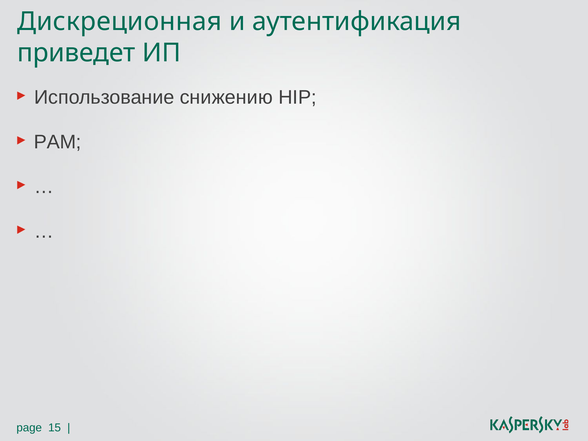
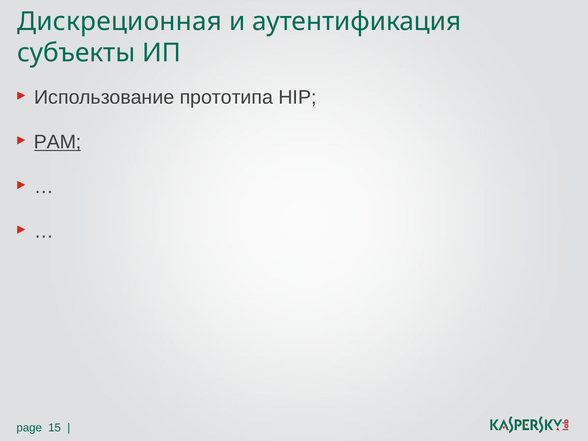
приведет: приведет -> субъекты (76, 53)
снижению: снижению -> прототипа (226, 97)
PAM underline: none -> present (58, 142)
